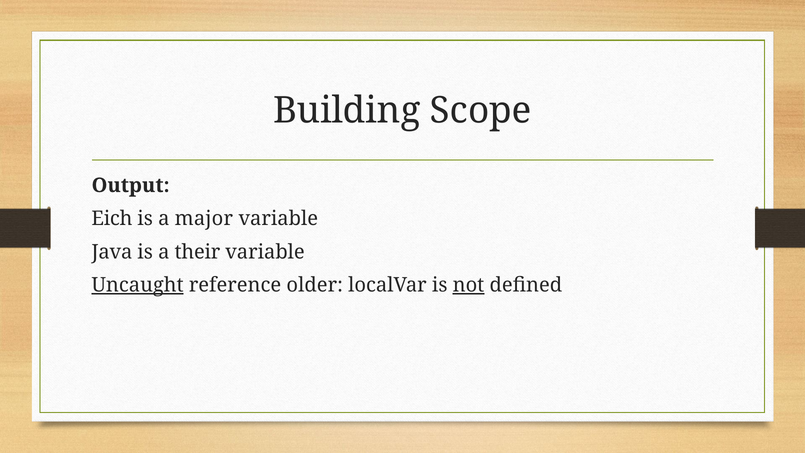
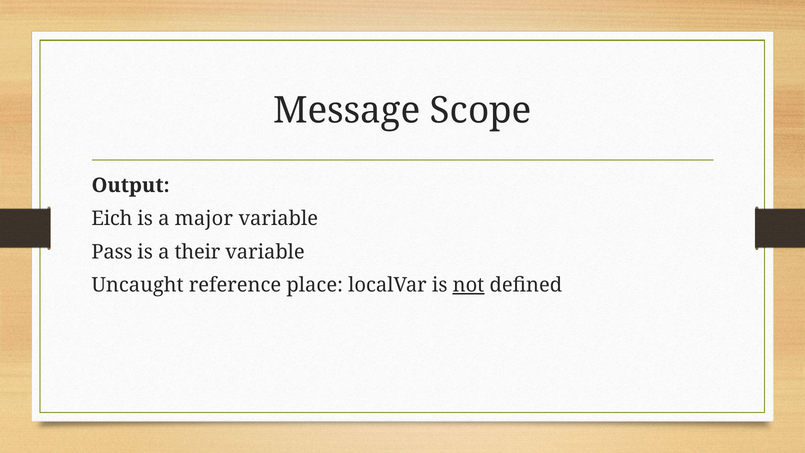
Building: Building -> Message (347, 110)
Java: Java -> Pass (112, 252)
Uncaught underline: present -> none (138, 285)
older: older -> place (315, 285)
